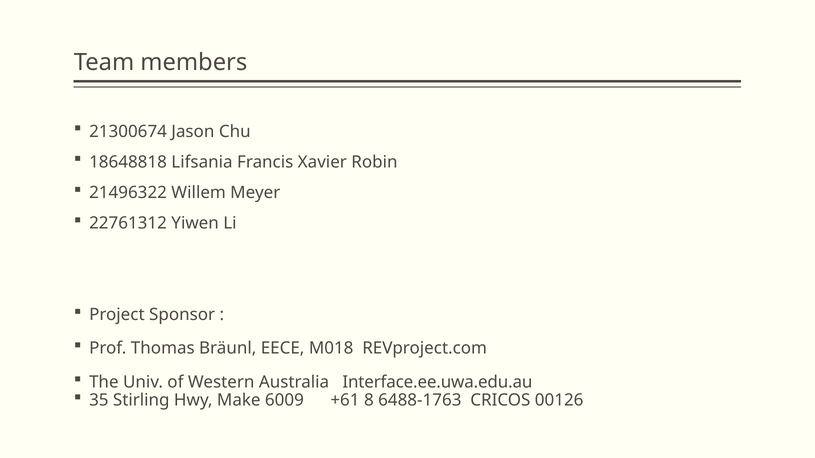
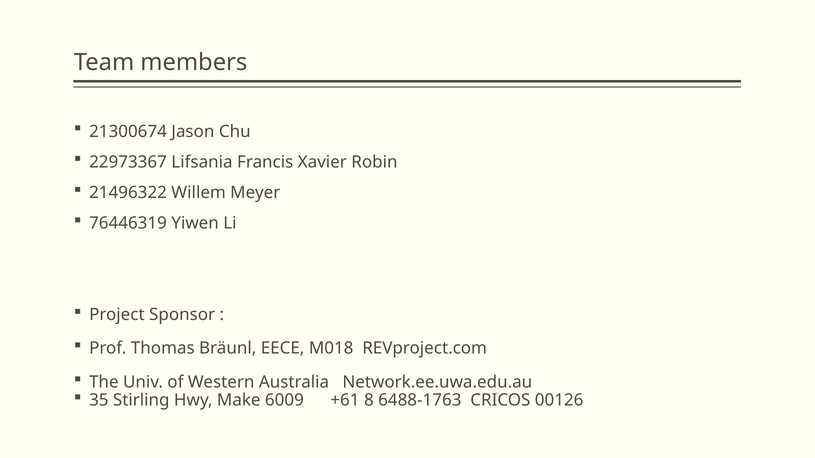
18648818: 18648818 -> 22973367 (128, 162)
22761312: 22761312 -> 76446319 (128, 223)
Interface.ee.uwa.edu.au: Interface.ee.uwa.edu.au -> Network.ee.uwa.edu.au (437, 382)
